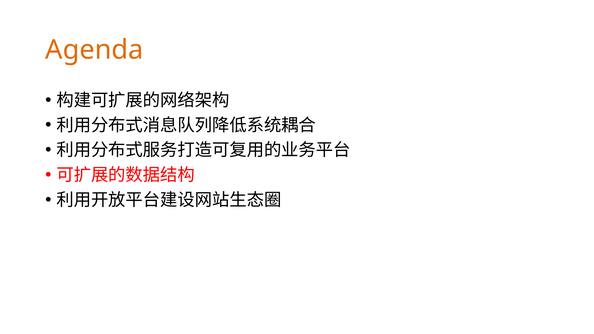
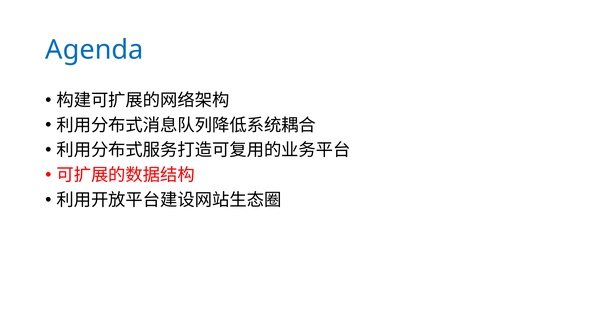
Agenda colour: orange -> blue (94, 50)
